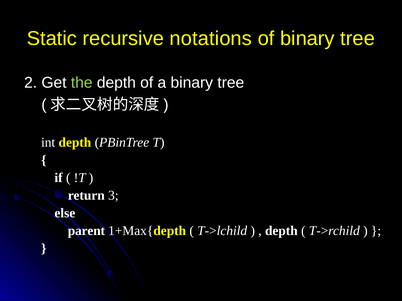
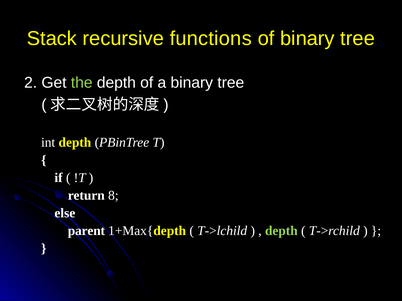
Static: Static -> Stack (52, 39)
notations: notations -> functions (211, 39)
3: 3 -> 8 (113, 196)
depth colour: white -> light green (281, 231)
